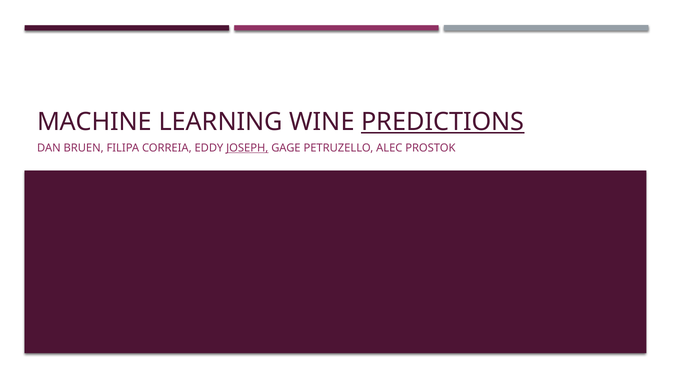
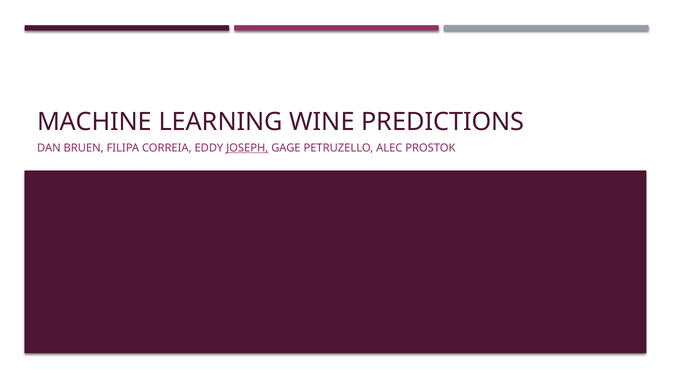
PREDICTIONS underline: present -> none (443, 122)
